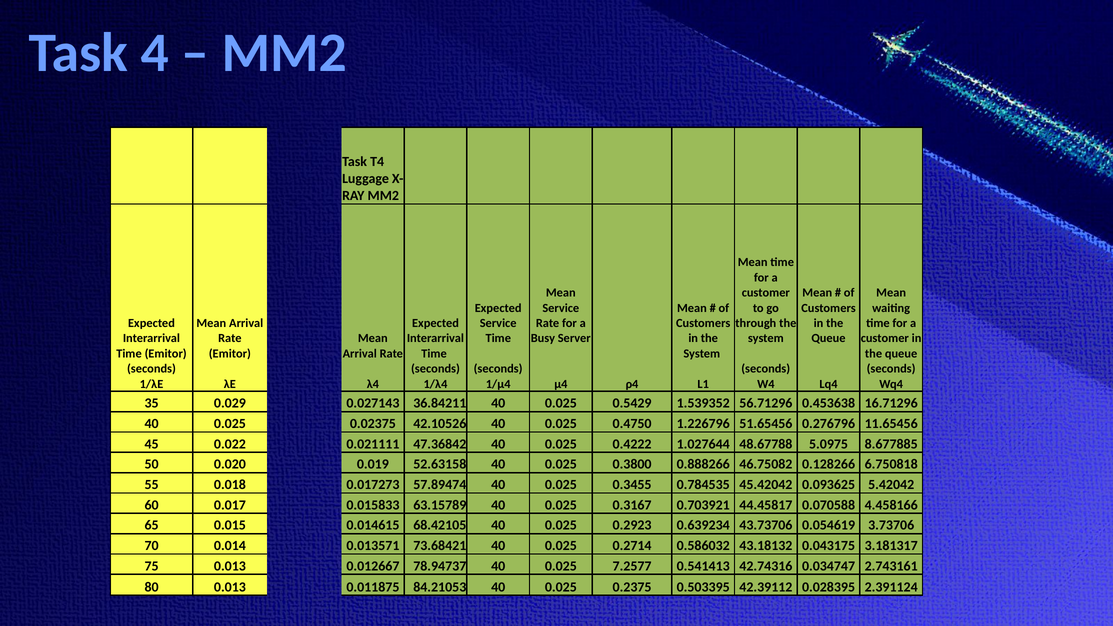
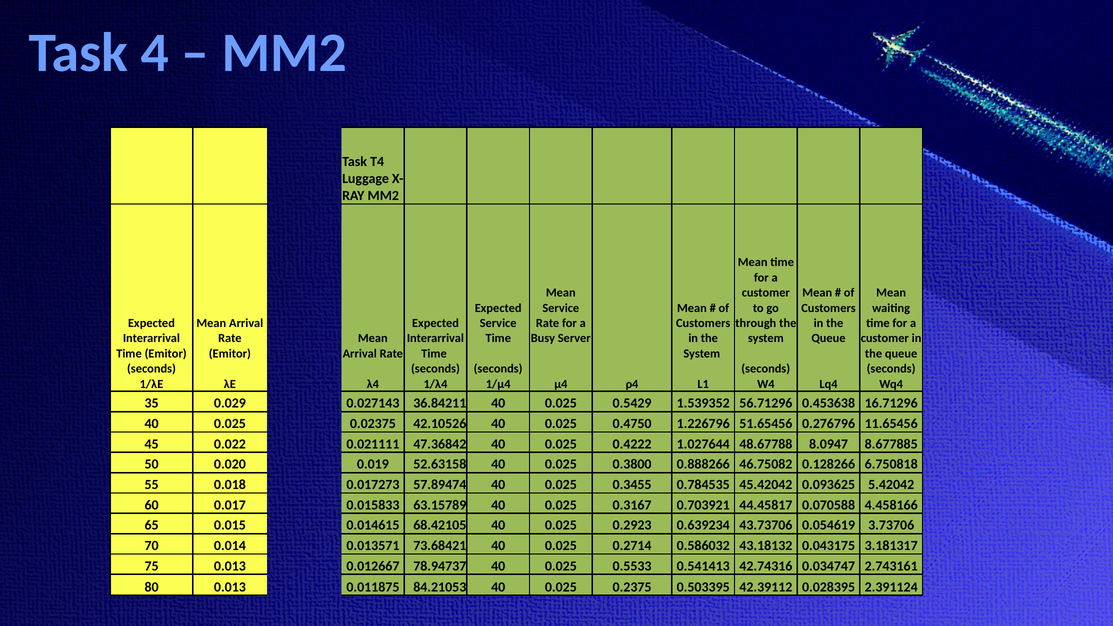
5.0975: 5.0975 -> 8.0947 (829, 444)
7.2577: 7.2577 -> 0.5533 (632, 566)
